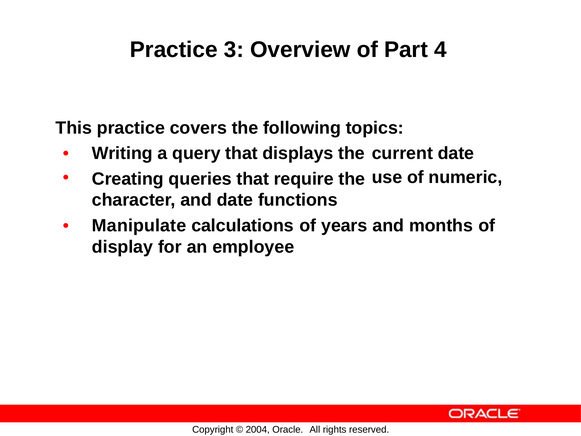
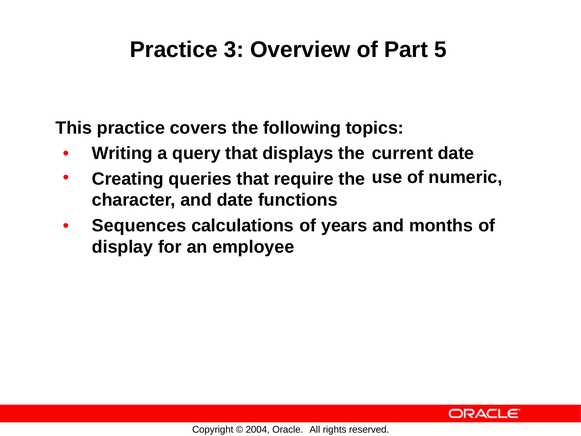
4: 4 -> 5 (440, 50)
Manipulate: Manipulate -> Sequences (139, 226)
